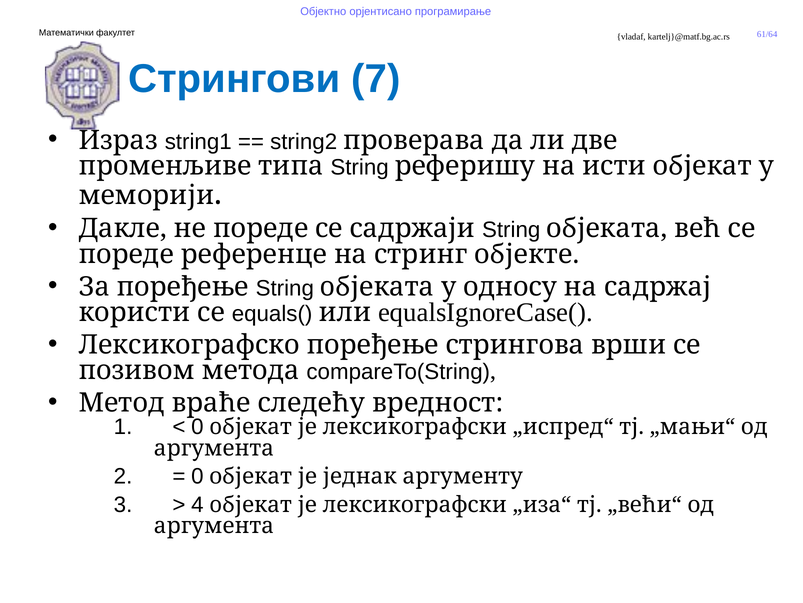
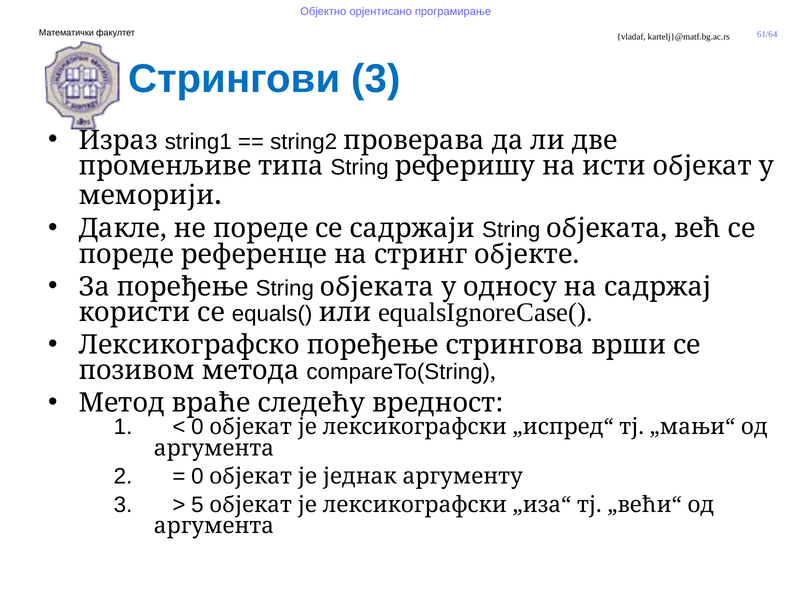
Стрингови 7: 7 -> 3 (376, 79)
4: 4 -> 5 (197, 504)
